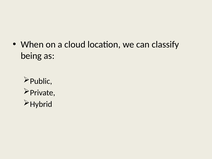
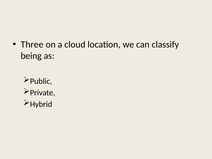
When: When -> Three (32, 44)
